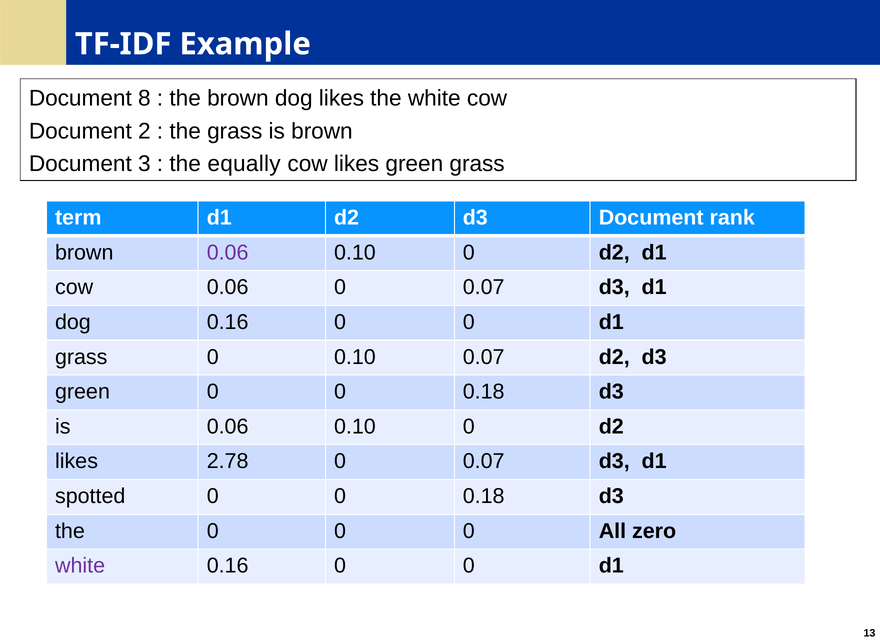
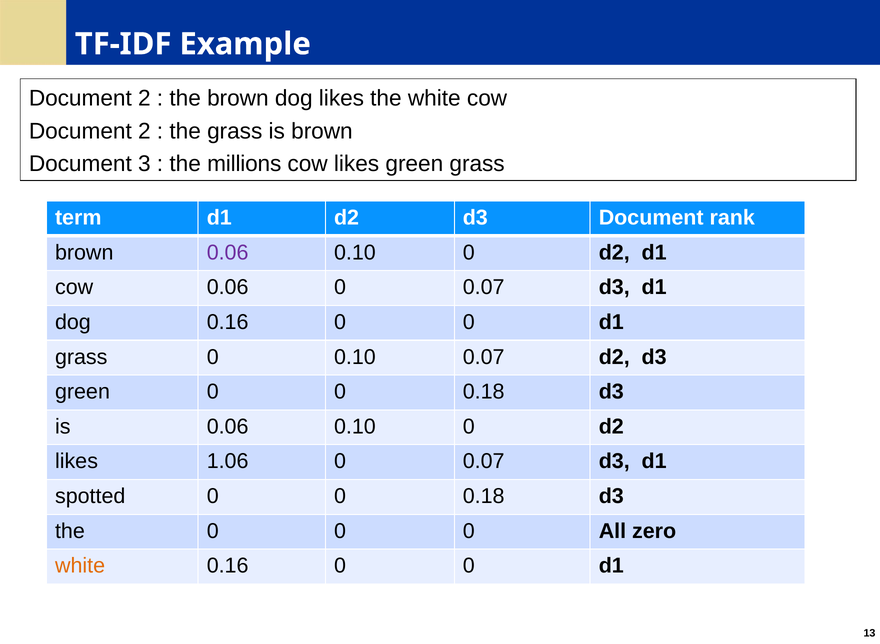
8: 8 -> 2 (144, 98)
equally: equally -> millions (244, 164)
2.78: 2.78 -> 1.06 (228, 461)
white colour: purple -> orange (80, 566)
